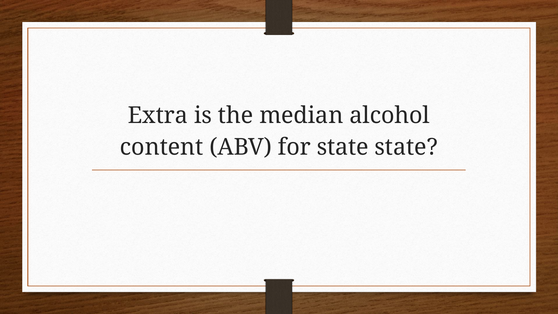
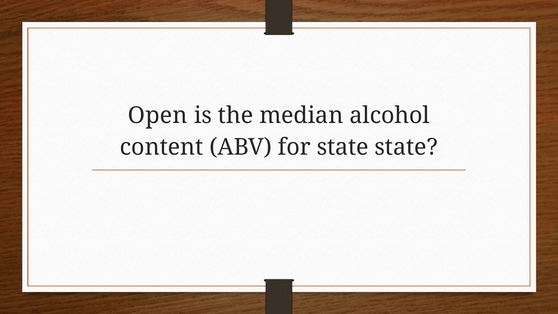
Extra: Extra -> Open (158, 115)
